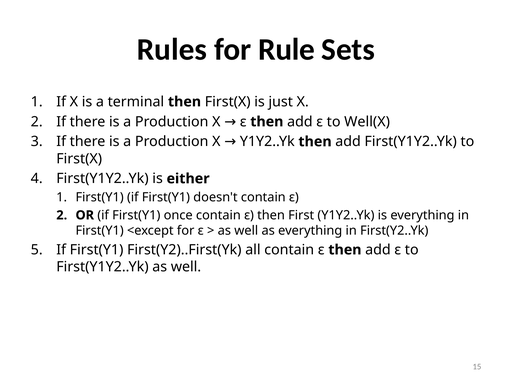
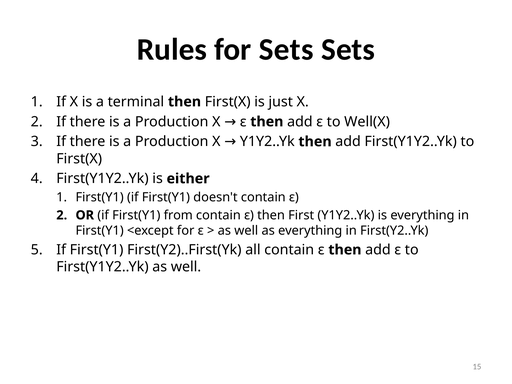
for Rule: Rule -> Sets (286, 50)
once: once -> from (178, 215)
